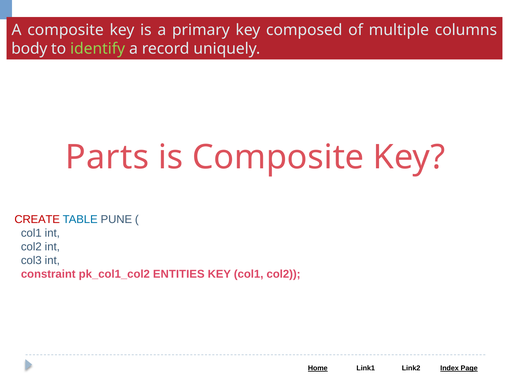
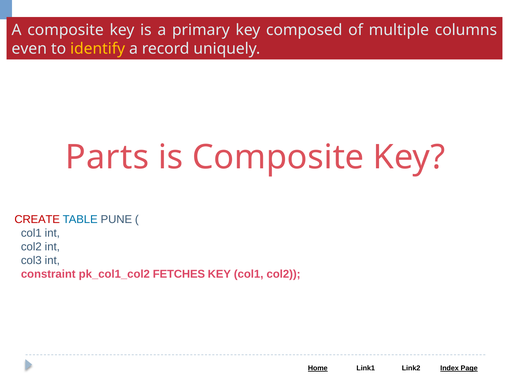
body: body -> even (29, 49)
identify colour: light green -> yellow (98, 49)
ENTITIES: ENTITIES -> FETCHES (179, 274)
